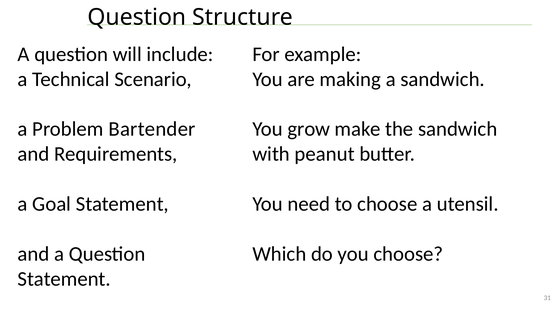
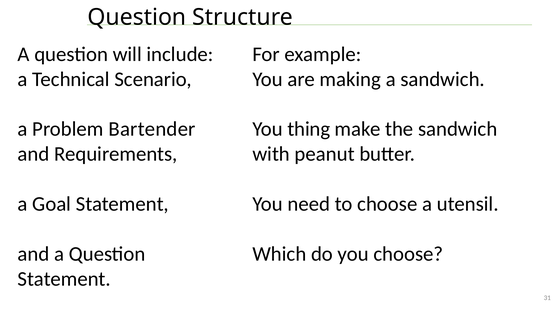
grow: grow -> thing (309, 129)
